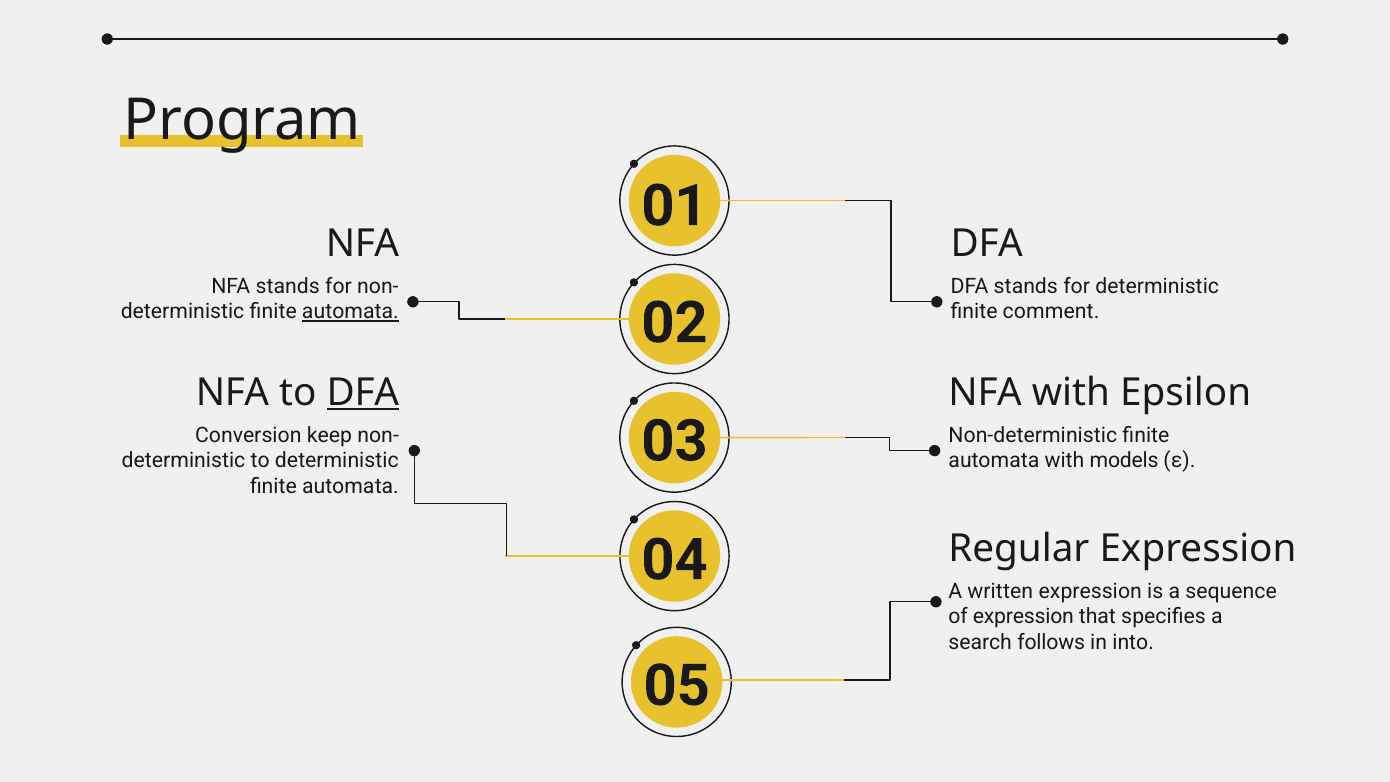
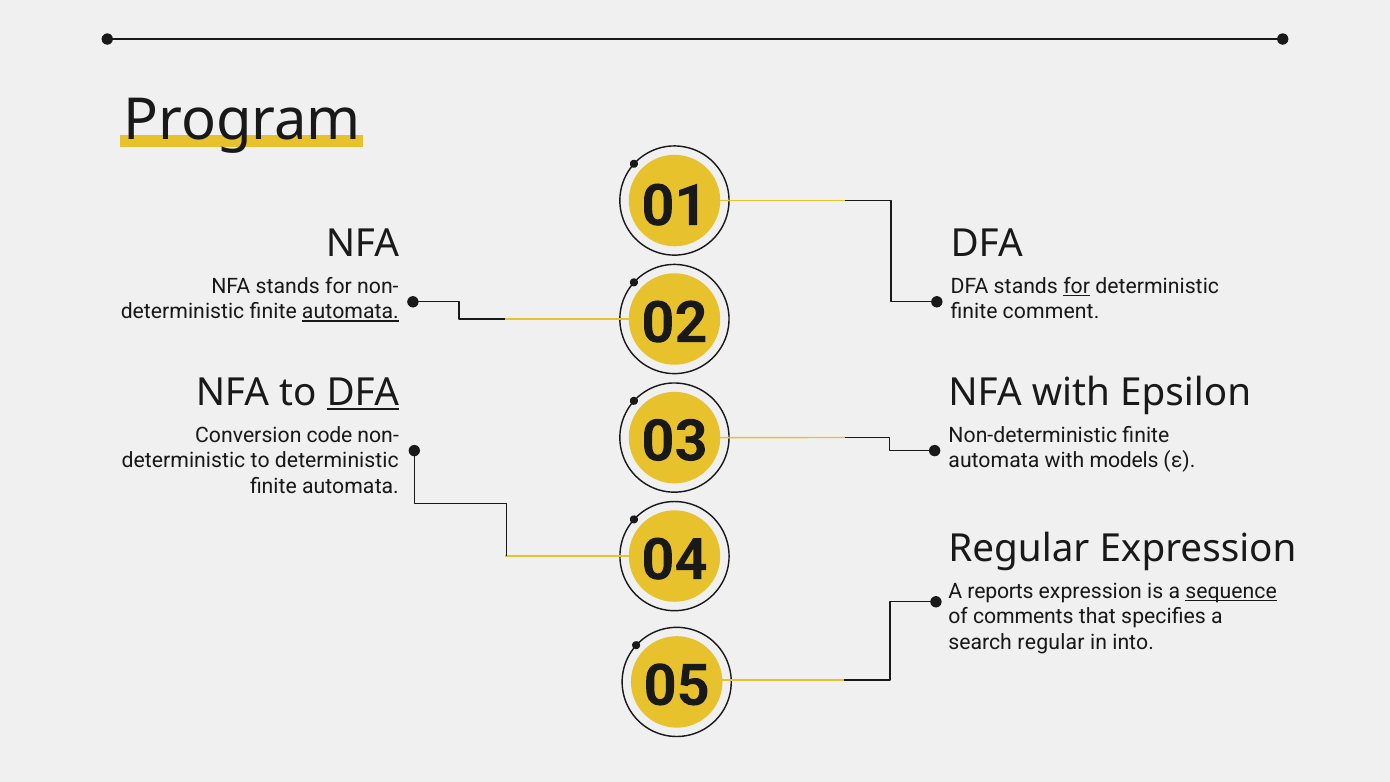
for underline: none -> present (1077, 286)
keep: keep -> code (330, 435)
written: written -> reports (1000, 591)
sequence underline: none -> present (1231, 591)
of expression: expression -> comments (1023, 617)
search follows: follows -> regular (1051, 642)
